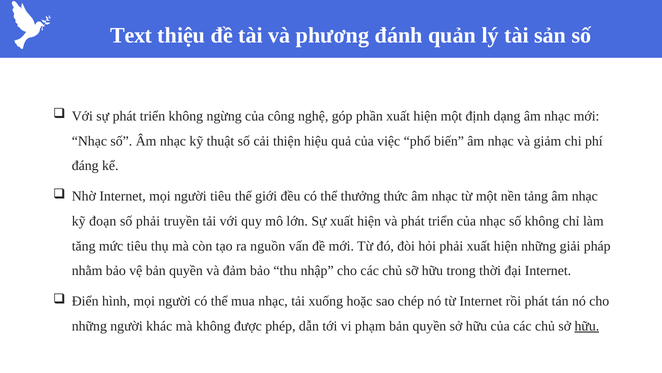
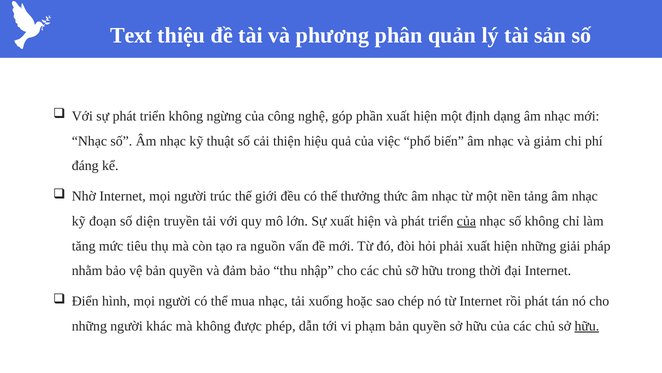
đánh: đánh -> phân (399, 35)
người tiêu: tiêu -> trúc (221, 196)
số phải: phải -> diện (148, 221)
của underline: none -> present (466, 221)
